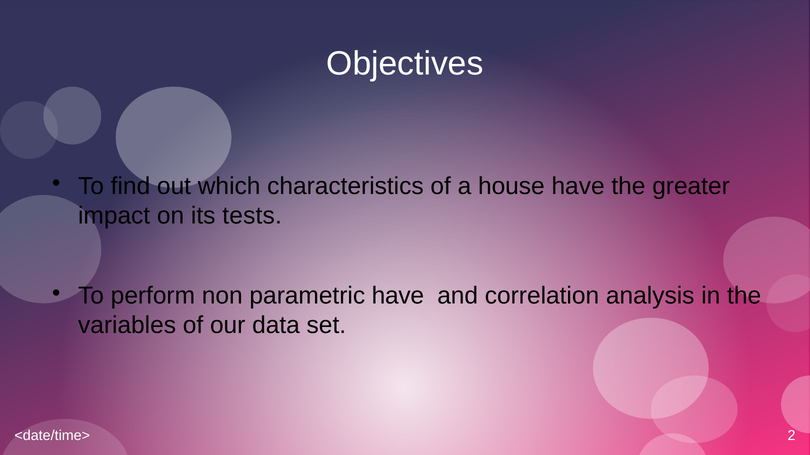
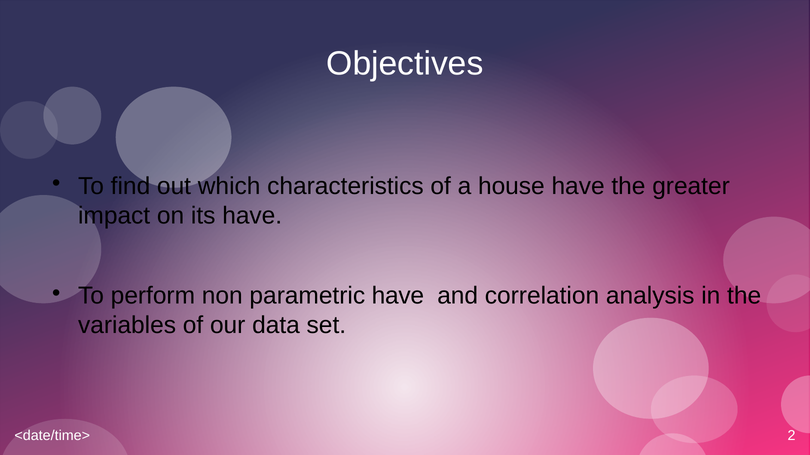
its tests: tests -> have (252, 216)
